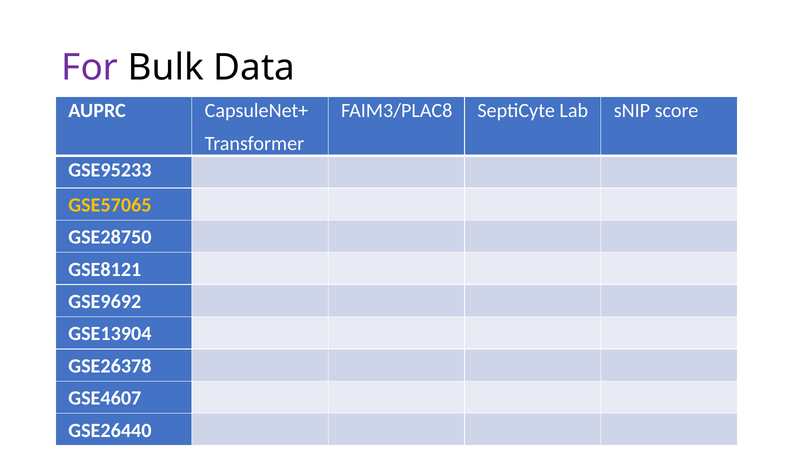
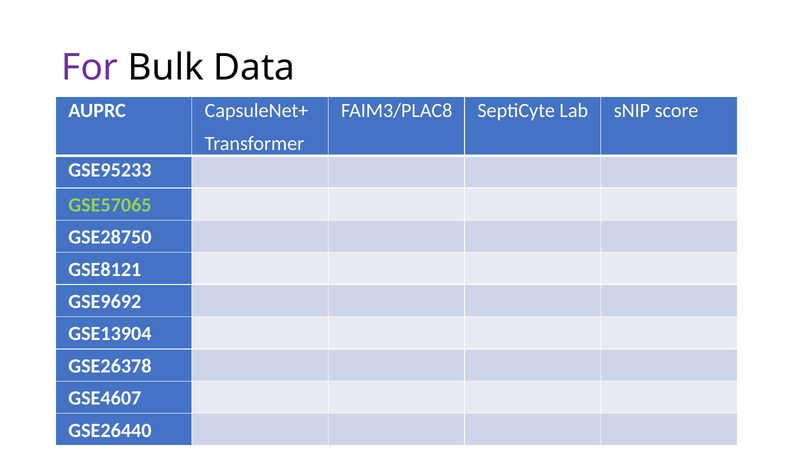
GSE57065 colour: yellow -> light green (110, 205)
